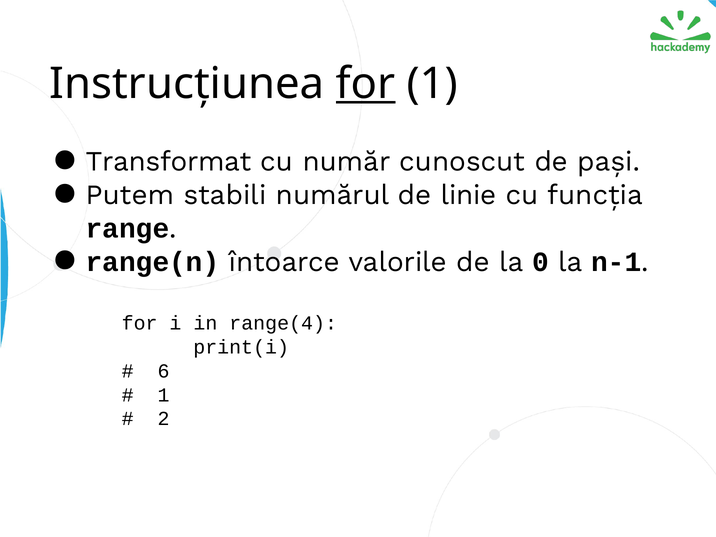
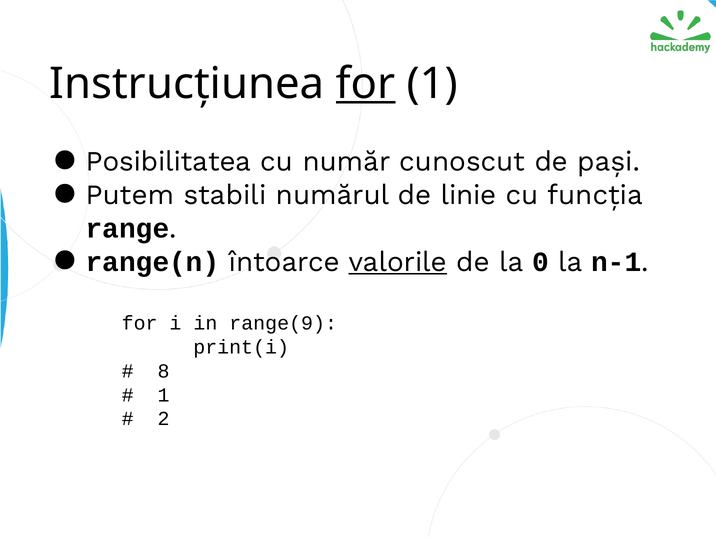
Transformat: Transformat -> Posibilitatea (169, 162)
valorile underline: none -> present (398, 262)
range(4: range(4 -> range(9 (283, 323)
6: 6 -> 8 (164, 371)
